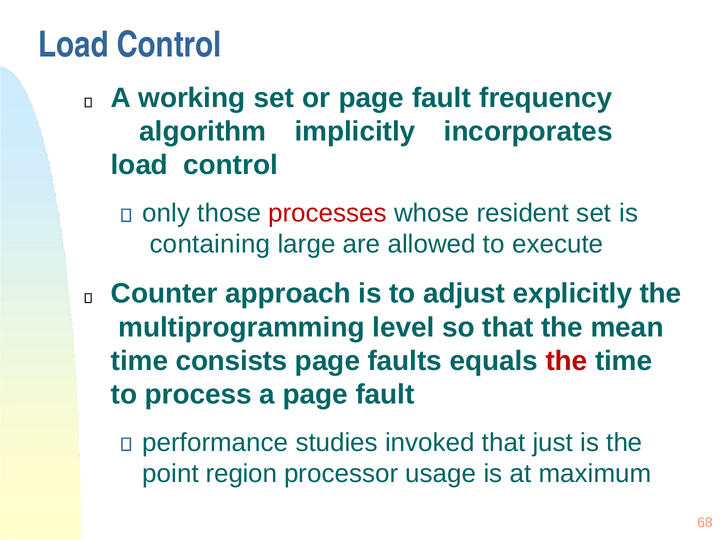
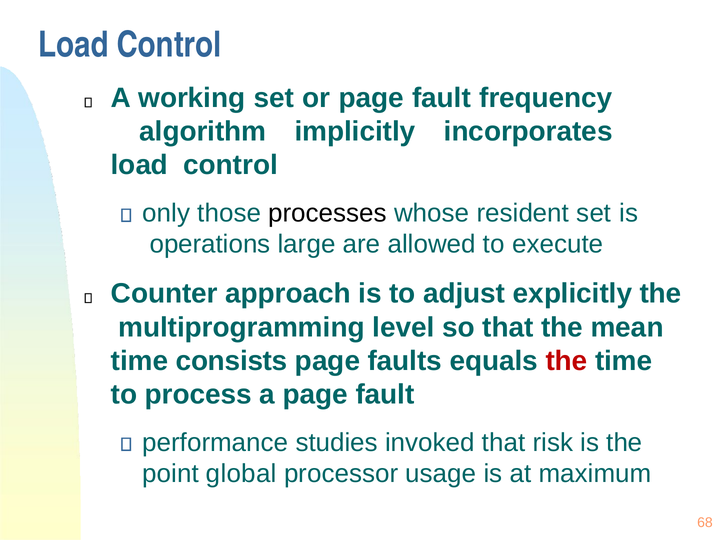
processes colour: red -> black (328, 213)
containing: containing -> operations (210, 244)
just: just -> risk (553, 442)
region: region -> global (241, 474)
